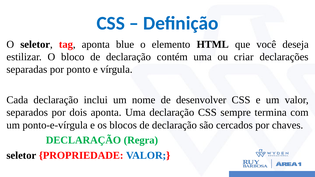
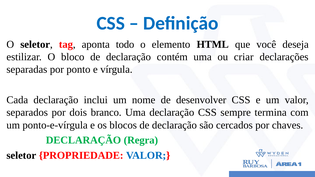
blue: blue -> todo (125, 44)
dois aponta: aponta -> branco (106, 113)
